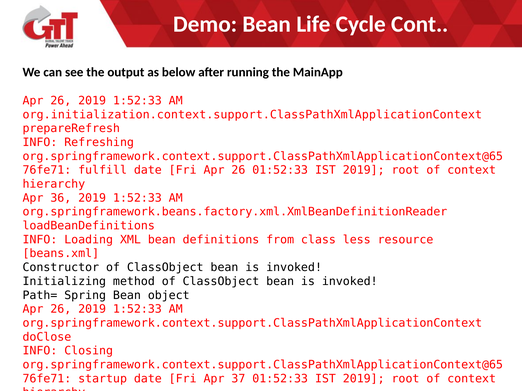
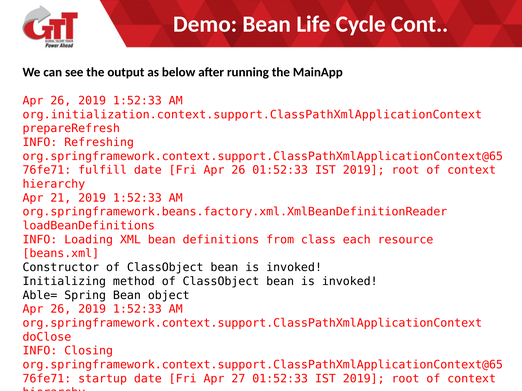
36: 36 -> 21 (61, 198)
less: less -> each (357, 240)
Path=: Path= -> Able= (40, 296)
37: 37 -> 27 (238, 379)
